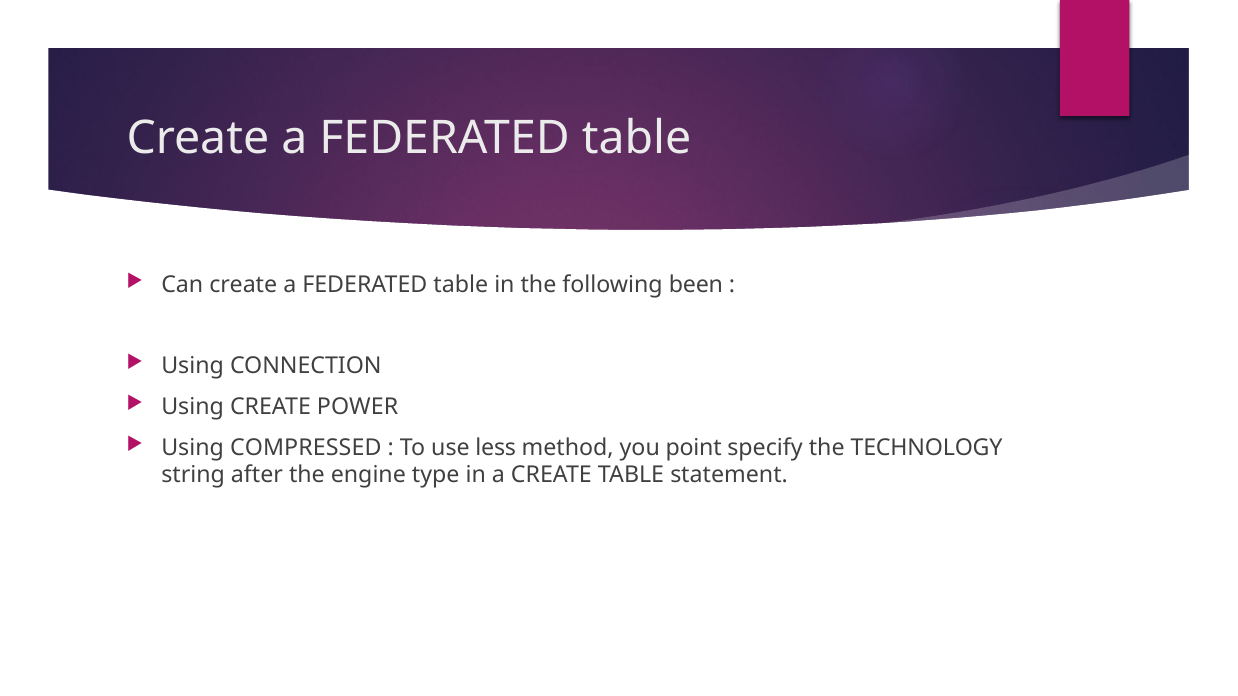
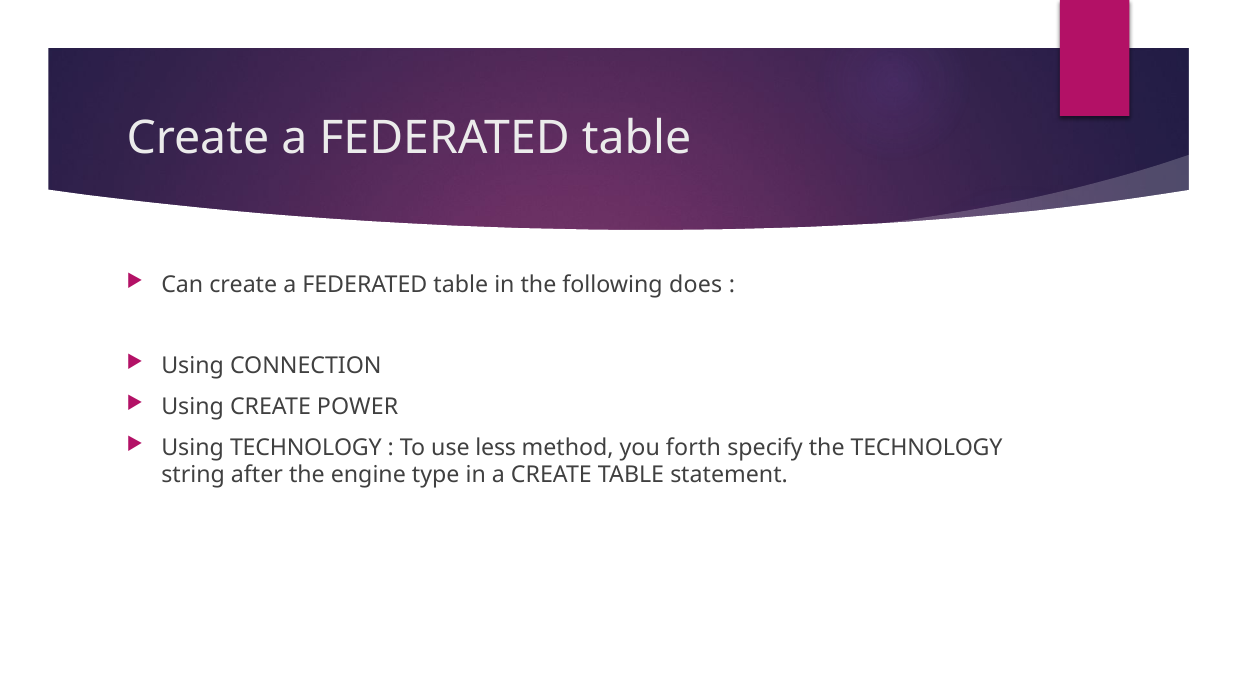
been: been -> does (696, 285)
Using COMPRESSED: COMPRESSED -> TECHNOLOGY (306, 448)
point: point -> forth (693, 448)
